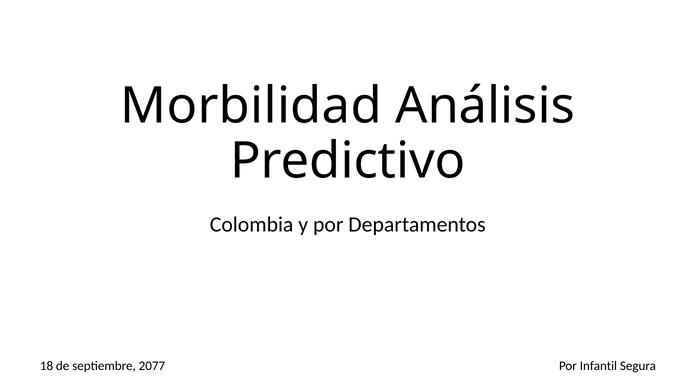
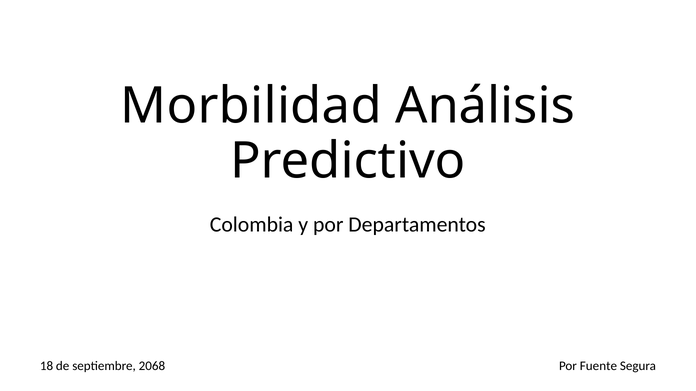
2077: 2077 -> 2068 (152, 366)
Infantil: Infantil -> Fuente (598, 366)
